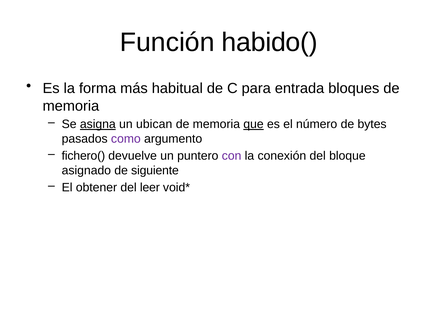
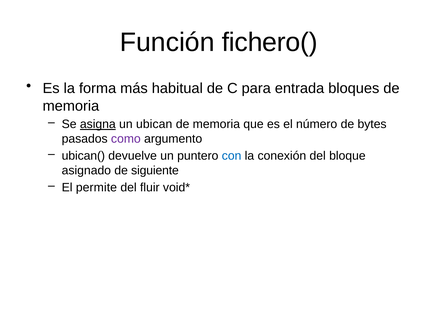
habido(: habido( -> fichero( (270, 42)
que underline: present -> none (254, 124)
fichero(: fichero( -> ubican( (83, 156)
con colour: purple -> blue (232, 156)
obtener: obtener -> permite (96, 187)
leer: leer -> fluir (150, 187)
